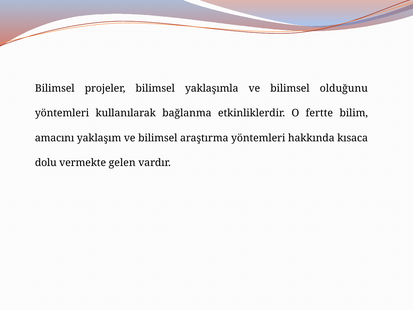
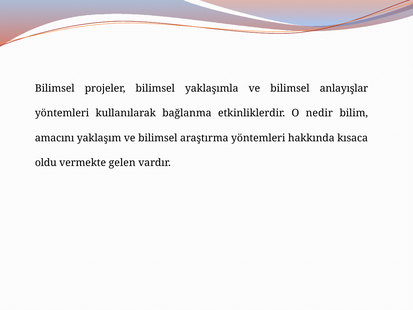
olduğunu: olduğunu -> anlayışlar (344, 88)
fertte: fertte -> nedir (319, 113)
dolu: dolu -> oldu (46, 163)
